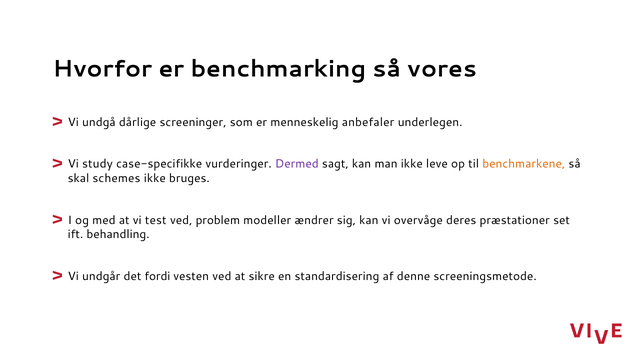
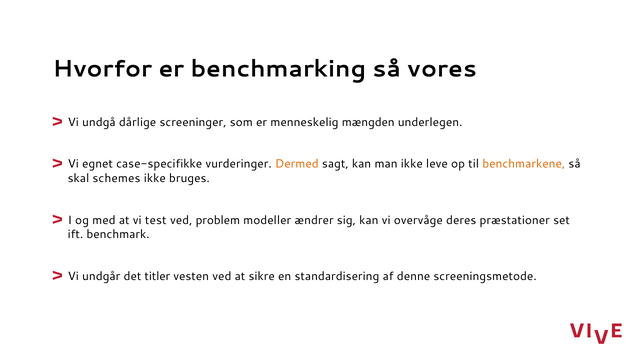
anbefaler: anbefaler -> mængden (368, 122)
study: study -> egnet (98, 164)
Dermed colour: purple -> orange (297, 164)
behandling: behandling -> benchmark (118, 234)
fordi: fordi -> titler (157, 276)
